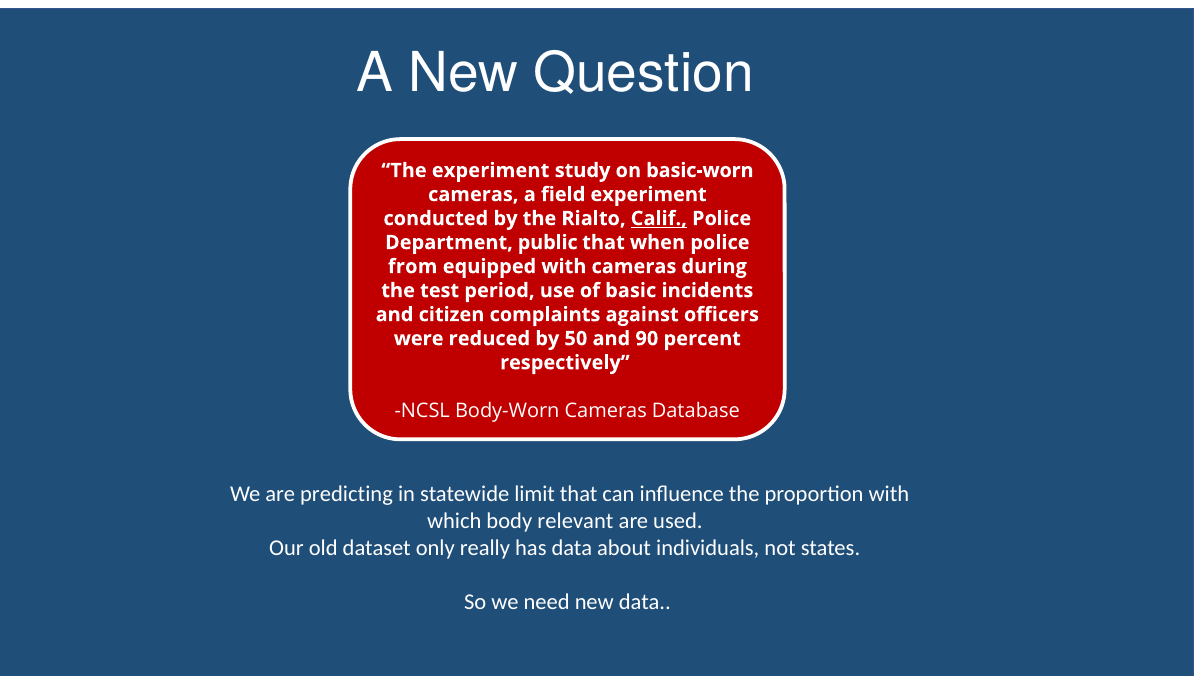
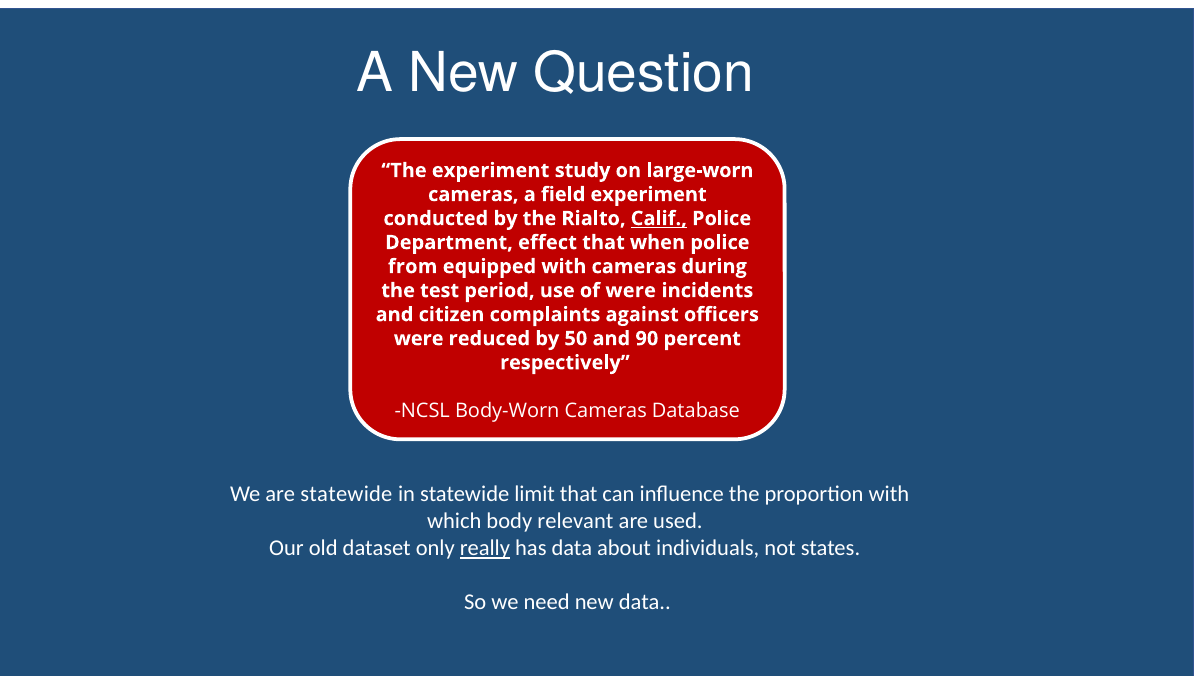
basic-worn: basic-worn -> large-worn (700, 170)
public: public -> effect (548, 243)
of basic: basic -> were (631, 291)
are predicting: predicting -> statewide (346, 494)
really underline: none -> present (485, 549)
